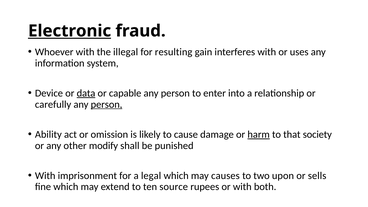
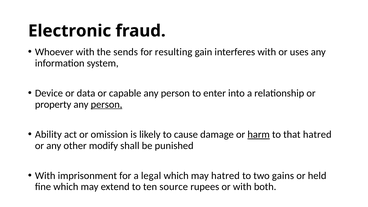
Electronic underline: present -> none (70, 31)
illegal: illegal -> sends (126, 52)
data underline: present -> none (86, 93)
carefully: carefully -> property (53, 104)
that society: society -> hatred (317, 134)
may causes: causes -> hatred (225, 176)
upon: upon -> gains (283, 176)
sells: sells -> held (317, 176)
